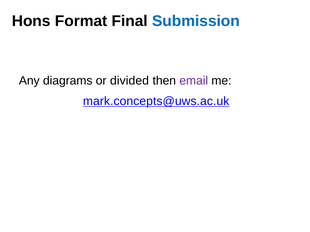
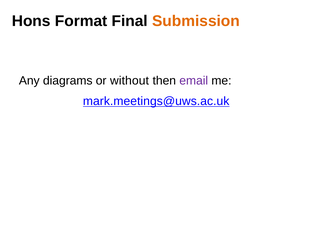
Submission colour: blue -> orange (196, 21)
divided: divided -> without (129, 81)
mark.concepts@uws.ac.uk: mark.concepts@uws.ac.uk -> mark.meetings@uws.ac.uk (156, 101)
